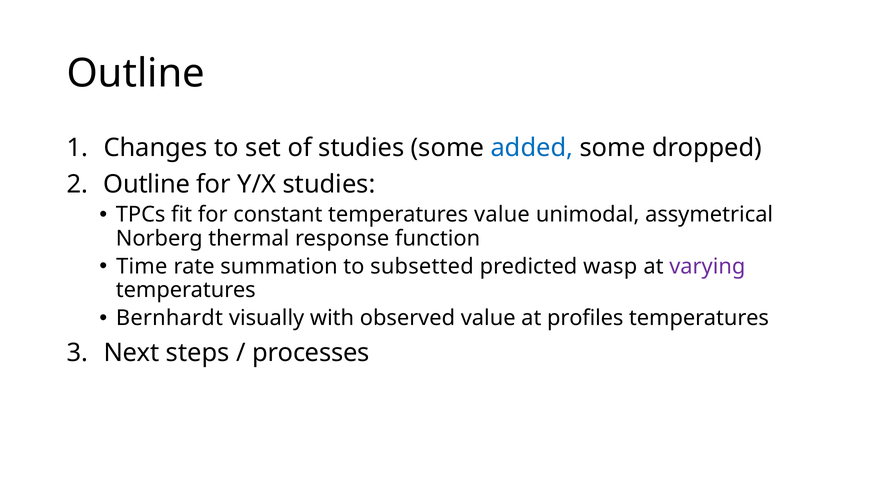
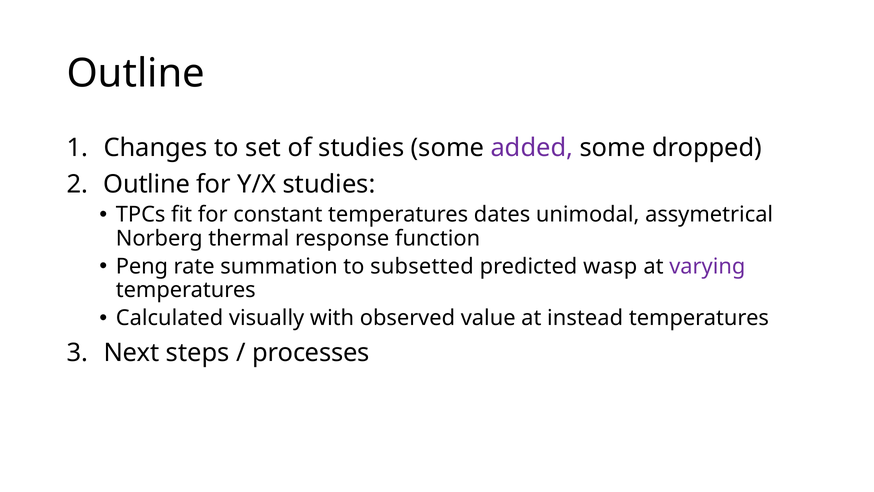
added colour: blue -> purple (532, 148)
temperatures value: value -> dates (502, 215)
Time: Time -> Peng (142, 266)
Bernhardt: Bernhardt -> Calculated (170, 318)
profiles: profiles -> instead (585, 318)
